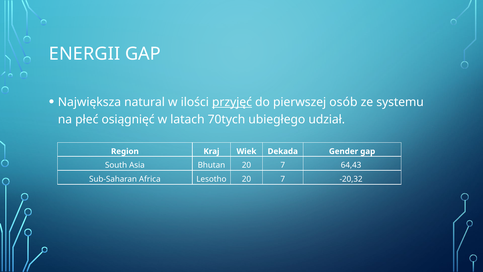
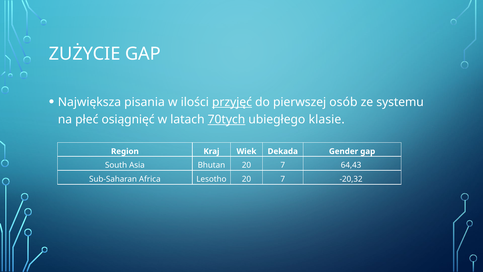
ENERGII: ENERGII -> ZUŻYCIE (85, 54)
natural: natural -> pisania (145, 102)
70tych underline: none -> present (226, 119)
udział: udział -> klasie (327, 119)
